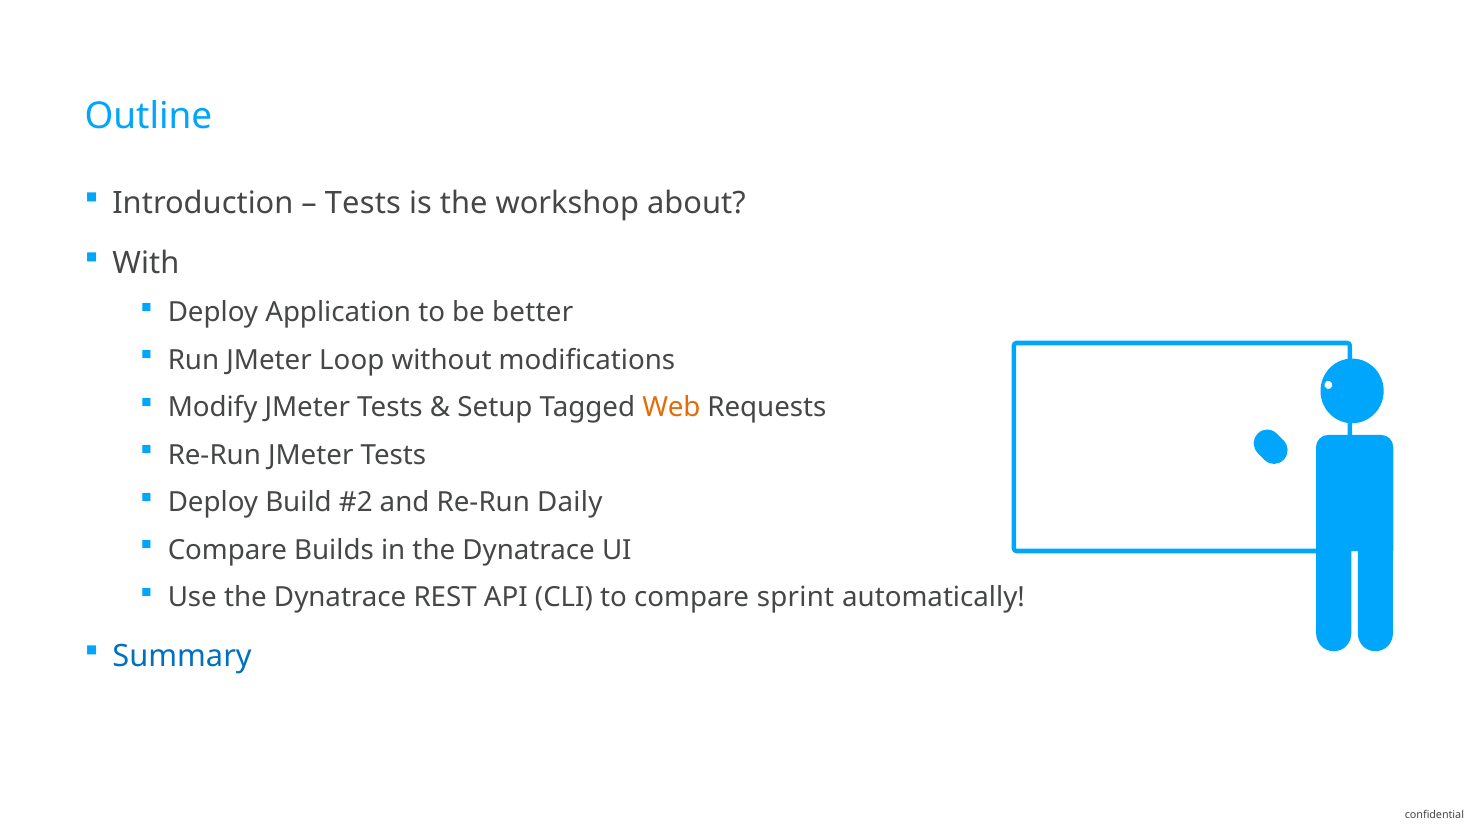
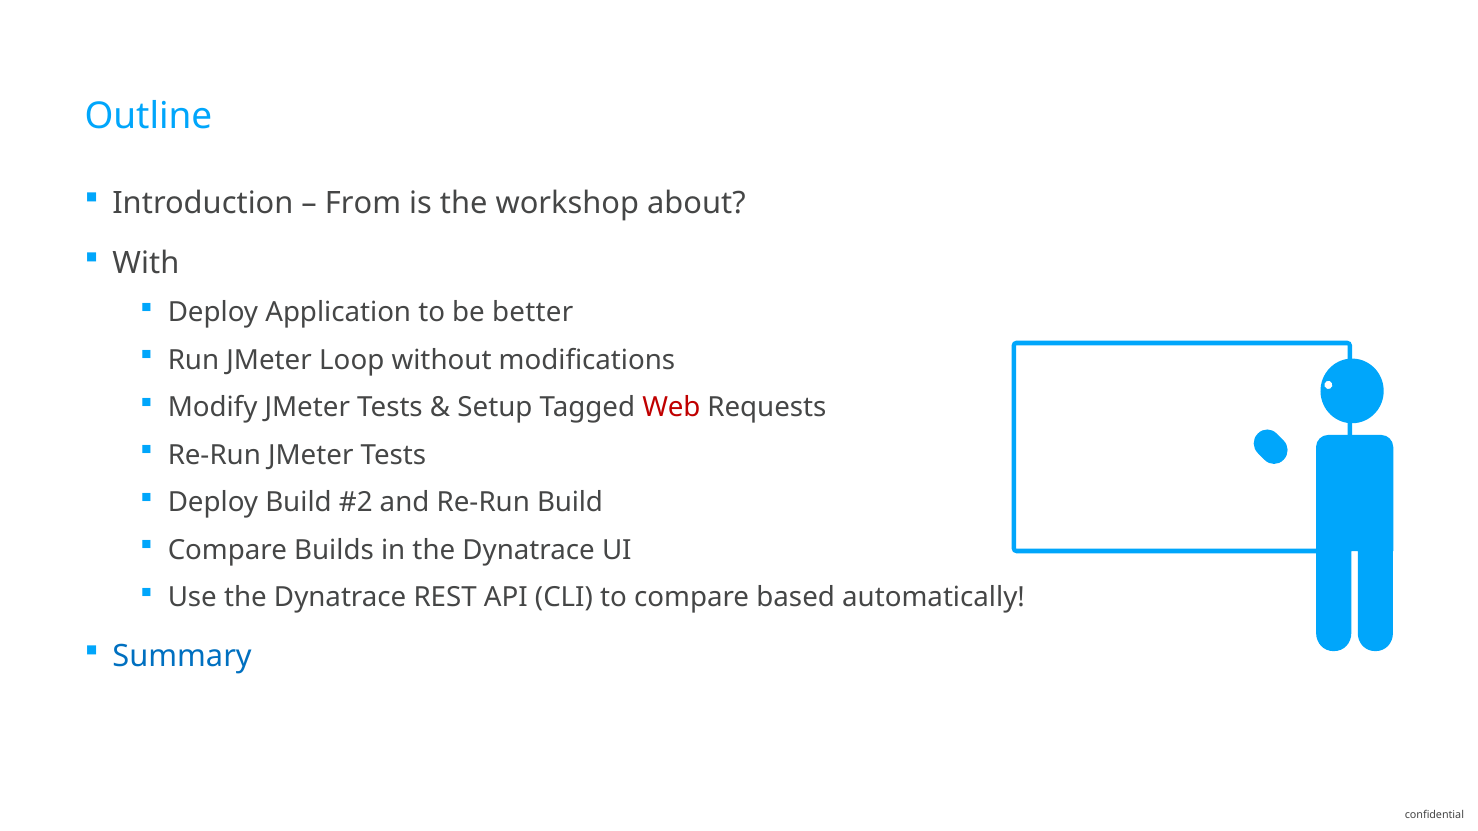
Tests: Tests -> From (363, 204)
Web colour: orange -> red (671, 408)
Re-Run Daily: Daily -> Build (570, 503)
sprint: sprint -> based (796, 598)
